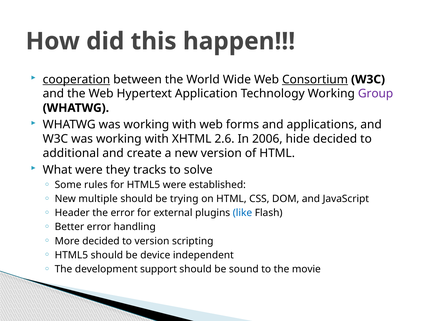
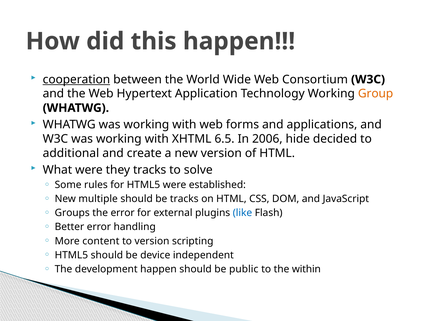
Consortium underline: present -> none (315, 79)
Group colour: purple -> orange (376, 94)
2.6: 2.6 -> 6.5 (225, 139)
be trying: trying -> tracks (184, 199)
Header: Header -> Groups (72, 213)
More decided: decided -> content (101, 241)
development support: support -> happen (158, 269)
sound: sound -> public (244, 269)
movie: movie -> within (306, 269)
